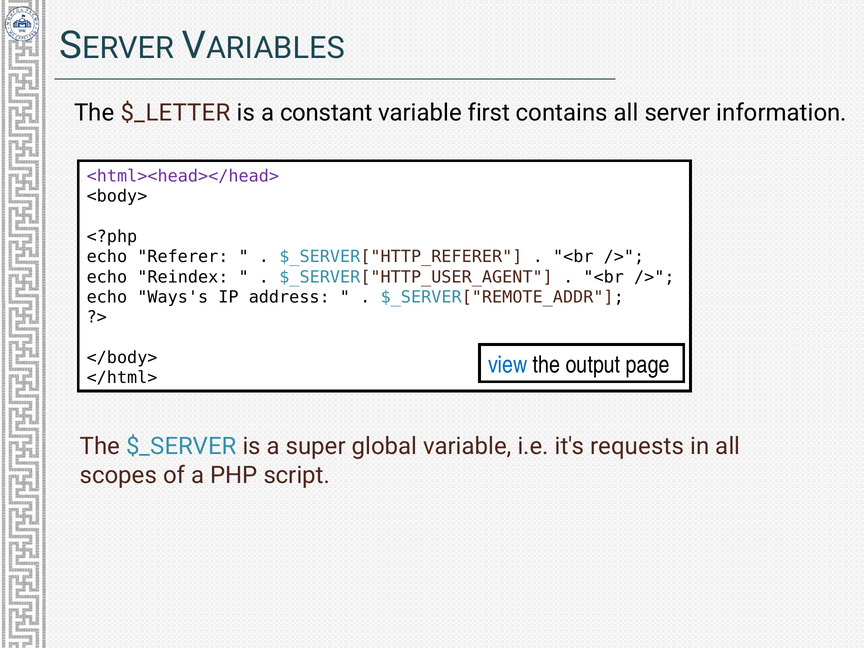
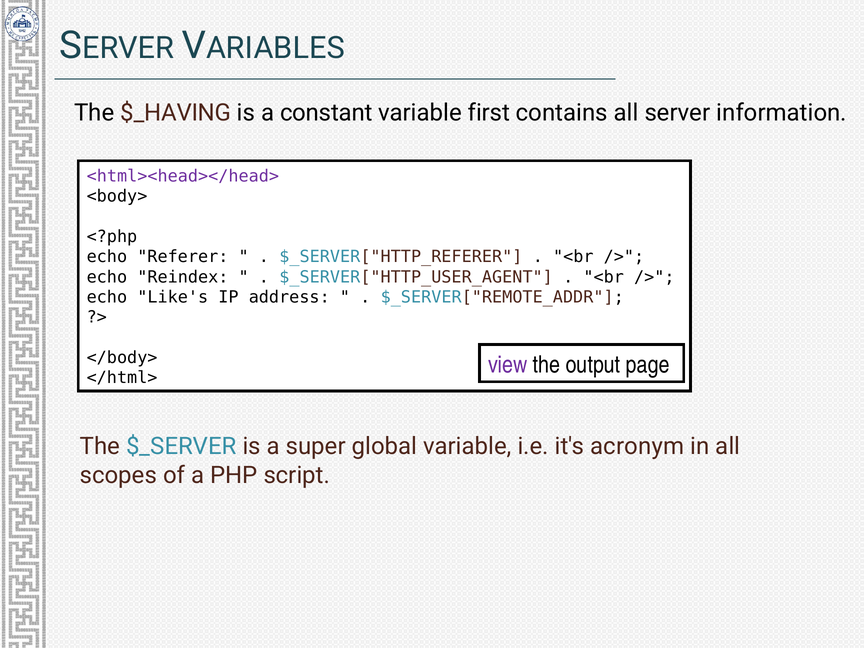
$_LETTER: $_LETTER -> $_HAVING (176, 113)
Ways's: Ways's -> Like's (173, 297)
view colour: blue -> purple (508, 365)
requests: requests -> acronym (637, 446)
